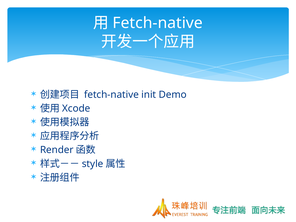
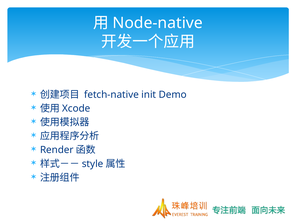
Fetch-native: Fetch-native -> Node-native (158, 23)
